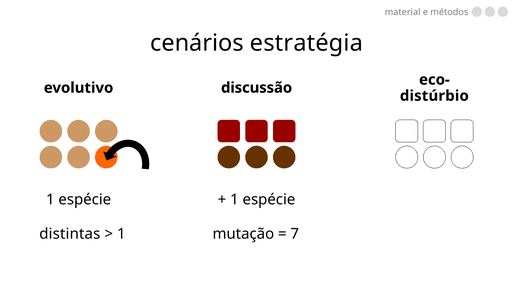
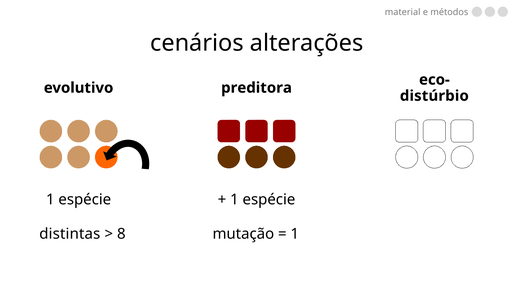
estratégia: estratégia -> alterações (307, 43)
discussão: discussão -> preditora (257, 88)
1: 1 -> 8 (121, 234)
7: 7 -> 1 (295, 234)
